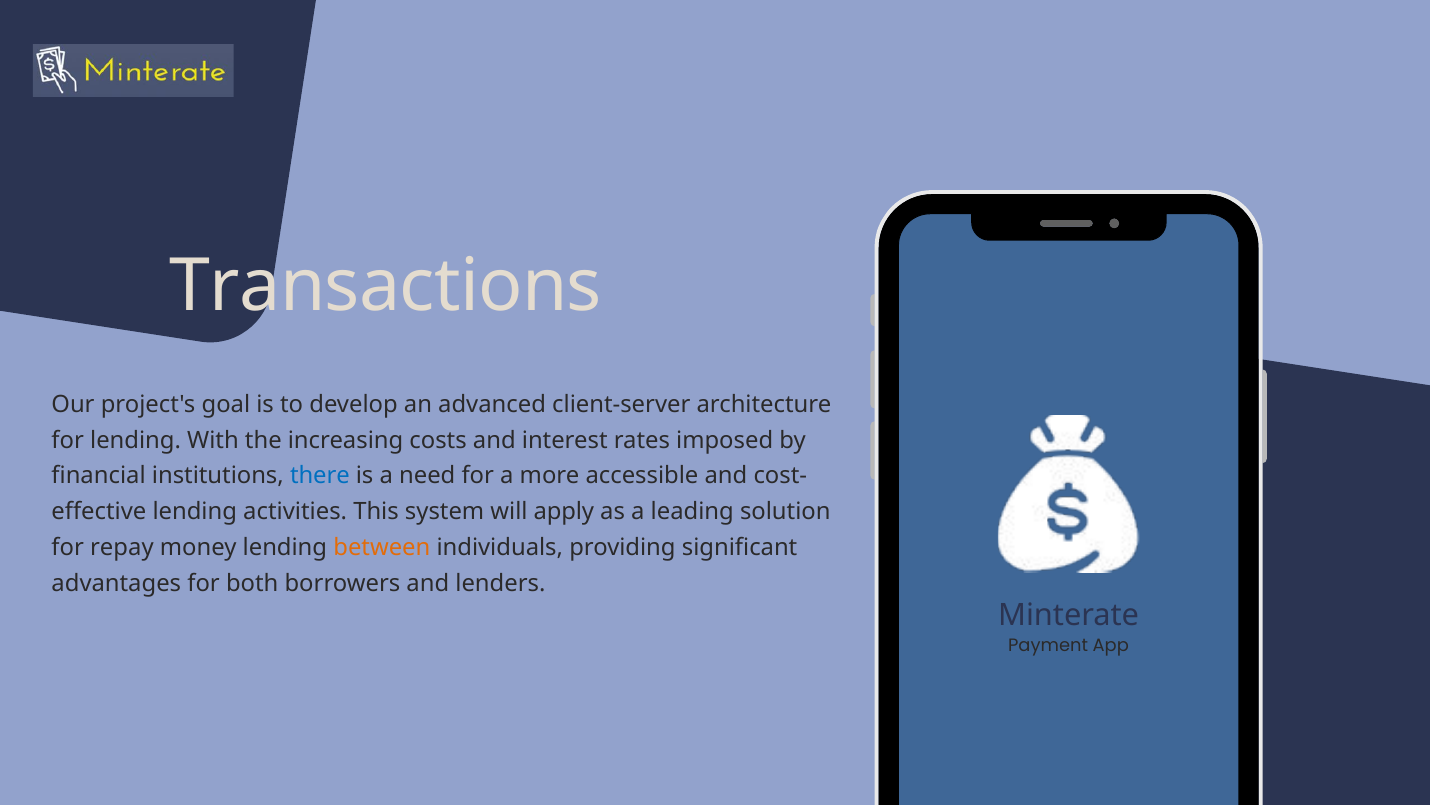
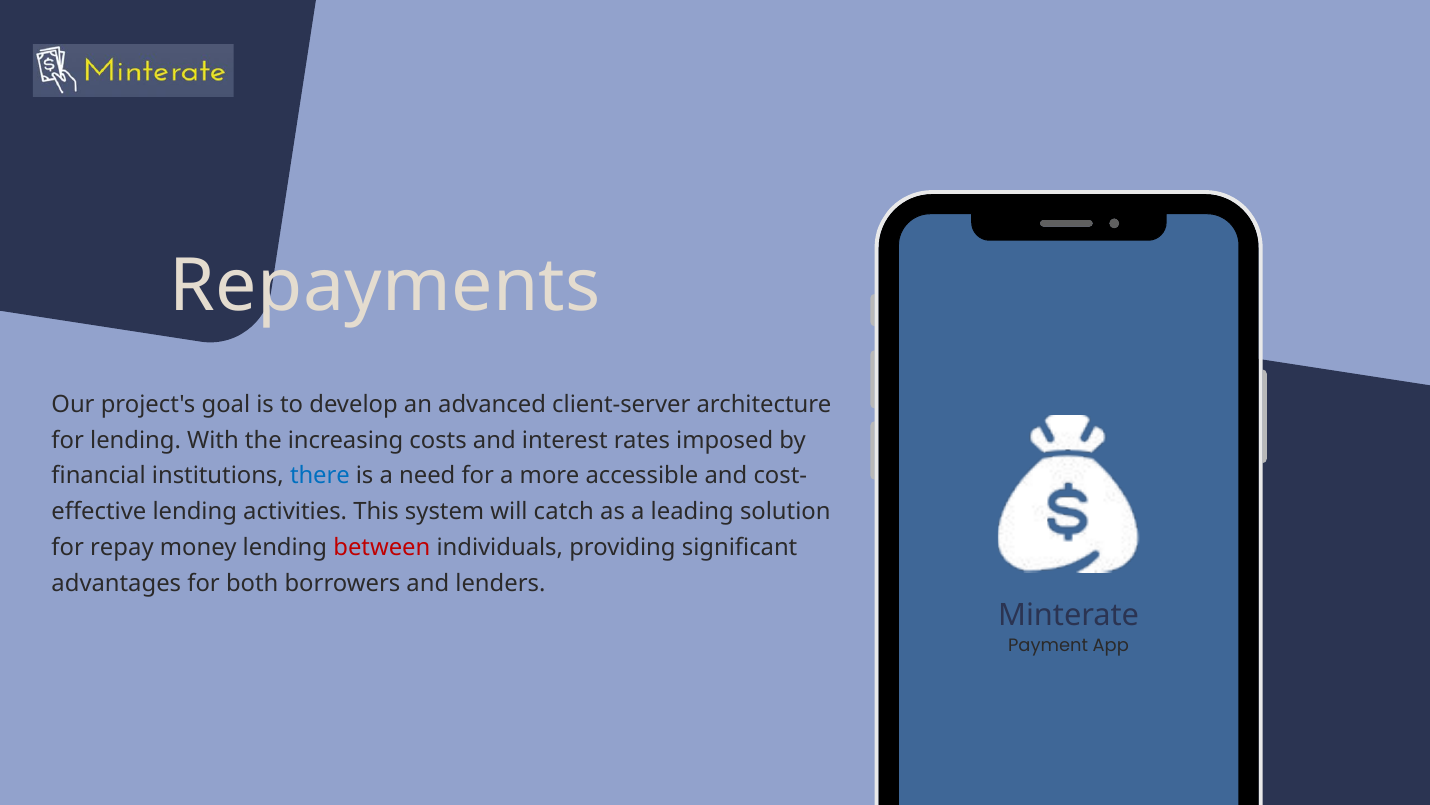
Transactions: Transactions -> Repayments (385, 286)
apply: apply -> catch (564, 511)
between colour: orange -> red (382, 547)
